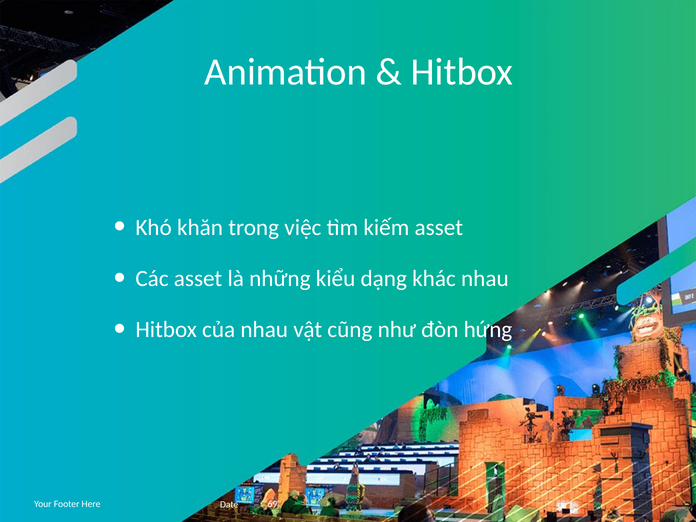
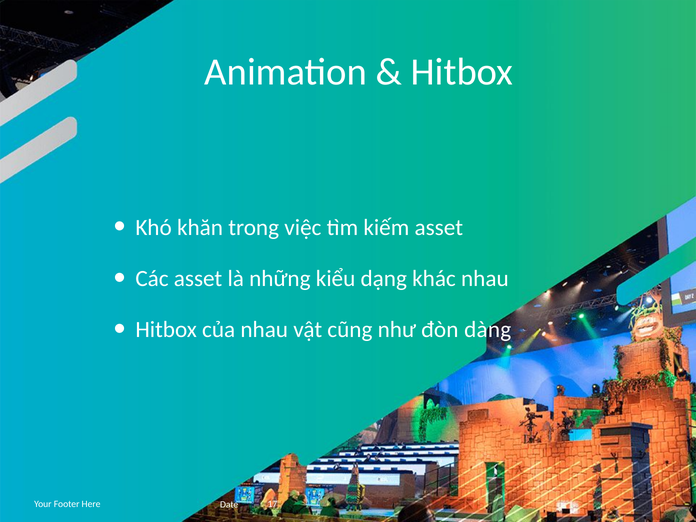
hứng: hứng -> dàng (488, 330)
69: 69 -> 17 (272, 504)
